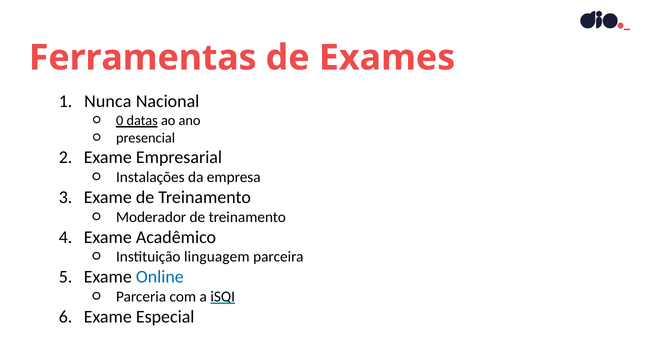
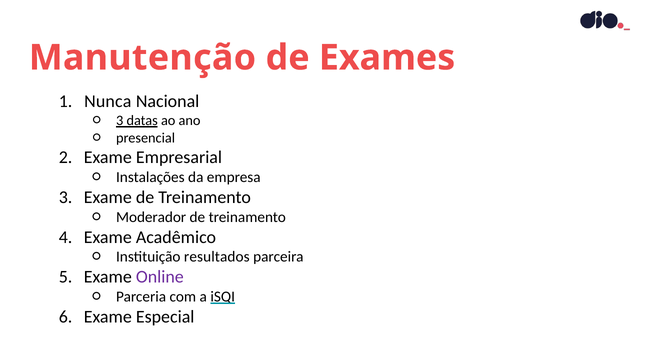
Ferramentas: Ferramentas -> Manutenção (142, 58)
0: 0 -> 3 (120, 120)
linguagem: linguagem -> resultados (217, 257)
Online colour: blue -> purple (160, 277)
